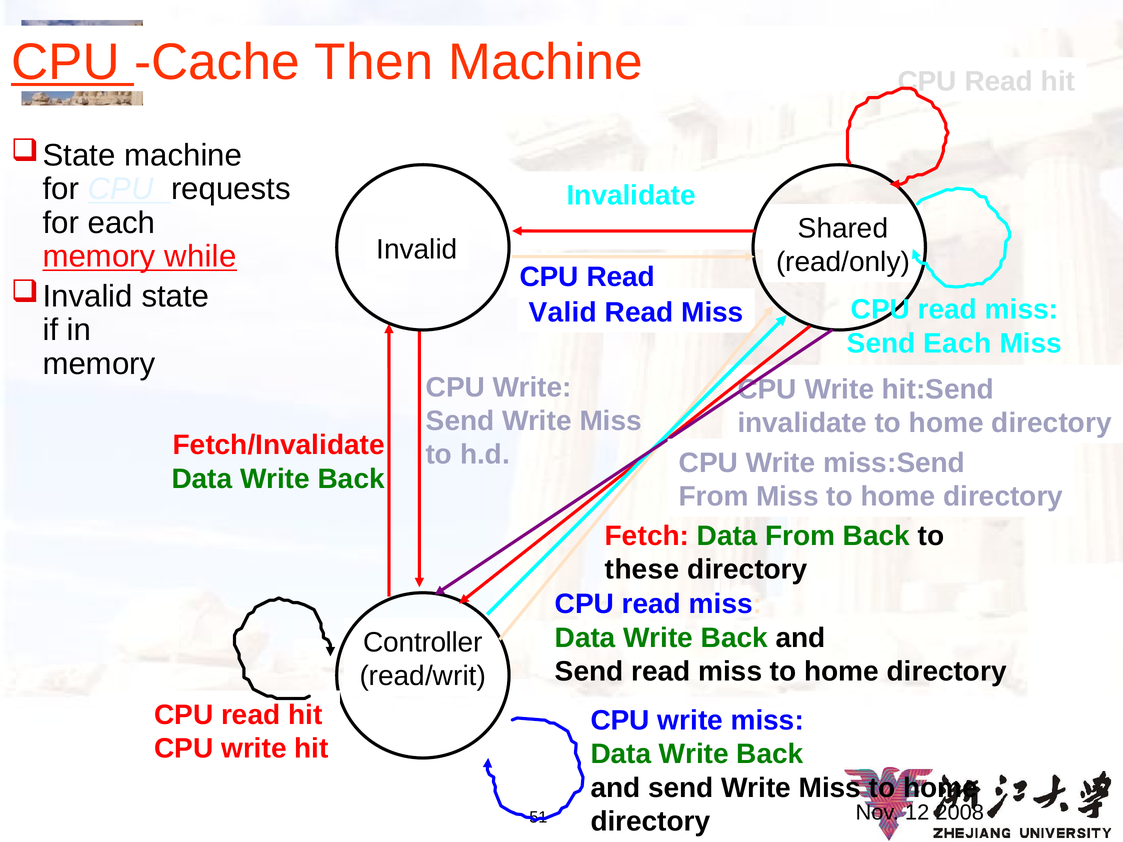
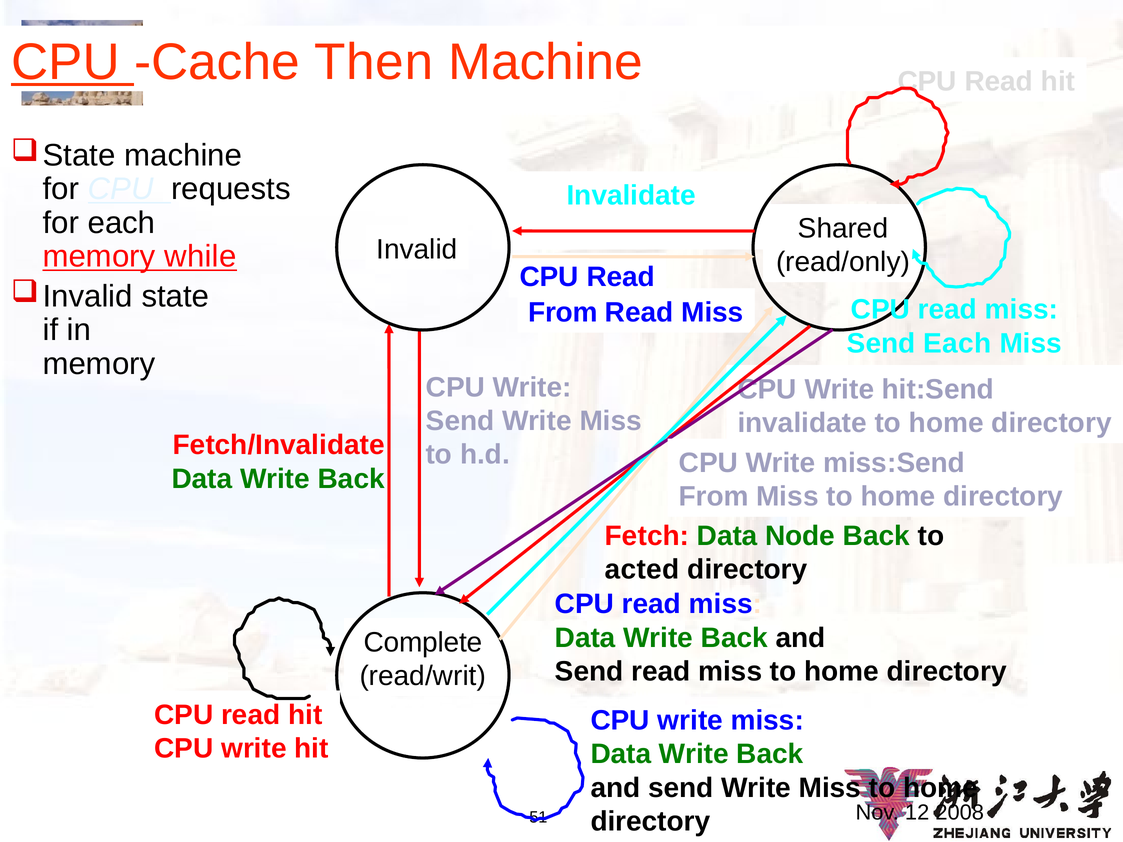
Valid: Valid -> From (563, 313)
Data From: From -> Node (800, 536)
these: these -> acted (642, 570)
Controller: Controller -> Complete (423, 642)
